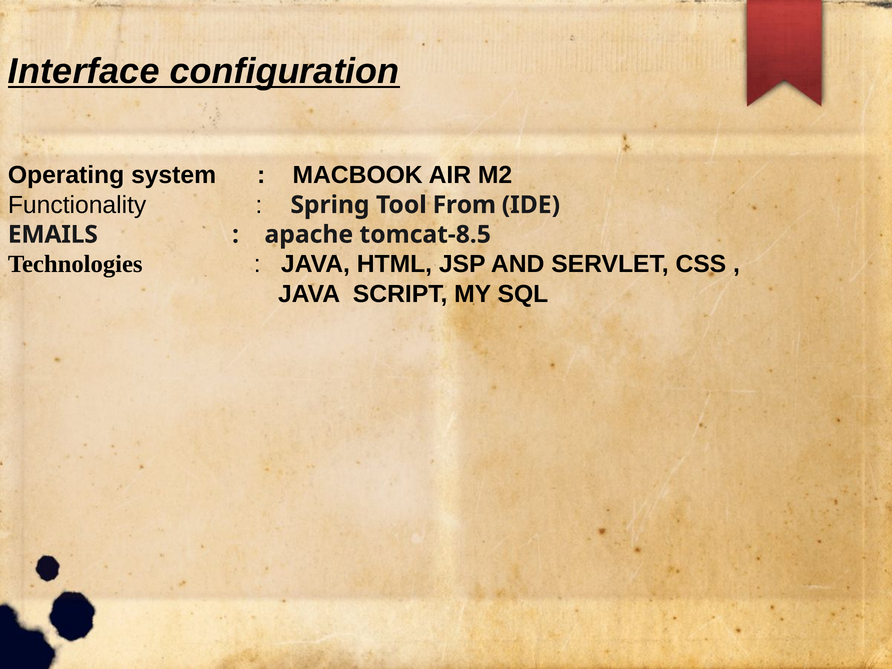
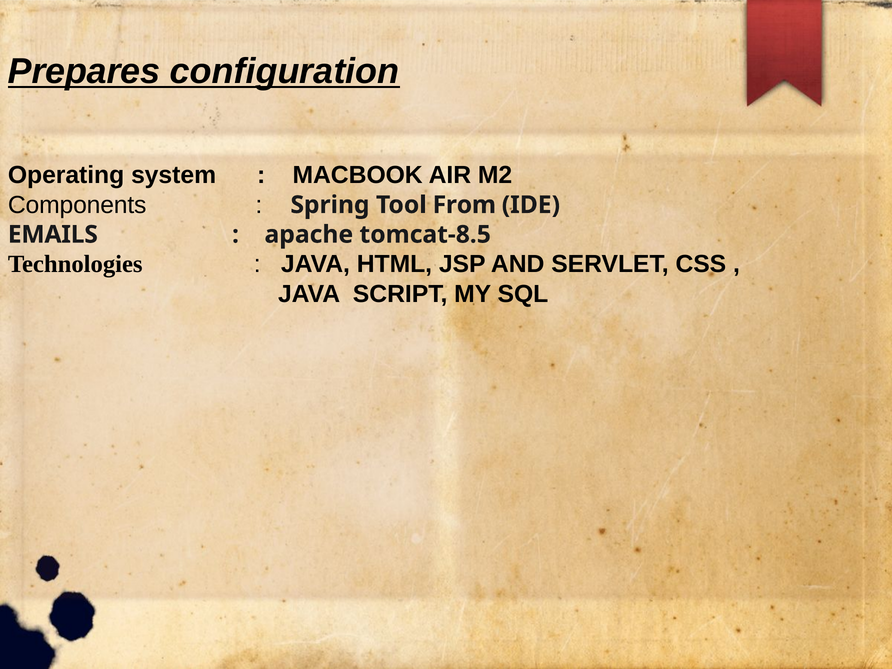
Interface: Interface -> Prepares (84, 71)
Functionality: Functionality -> Components (77, 205)
